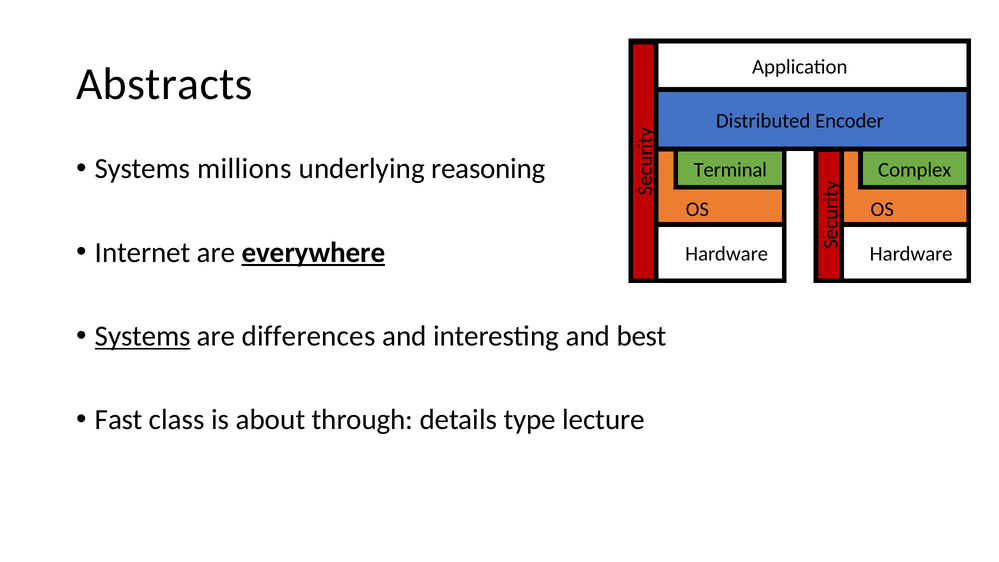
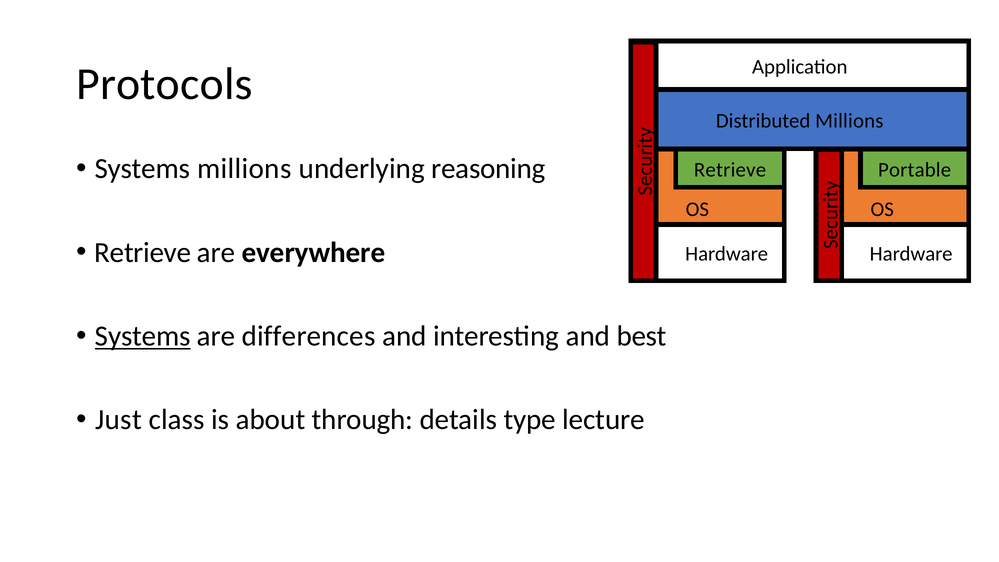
Abstracts: Abstracts -> Protocols (164, 84)
Distributed Encoder: Encoder -> Millions (849, 121)
Terminal: Terminal -> Retrieve (730, 170)
Complex: Complex -> Portable (915, 170)
Internet: Internet -> Retrieve (143, 252)
everywhere underline: present -> none (313, 252)
Fast: Fast -> Just (118, 420)
